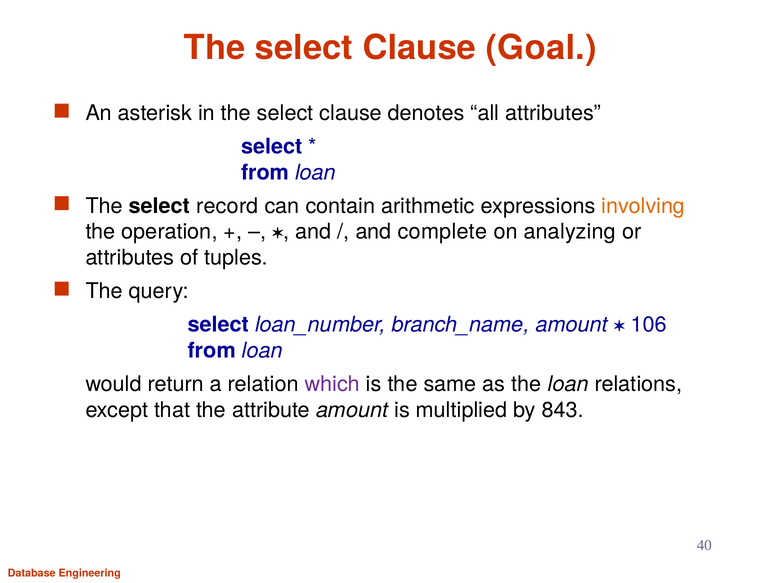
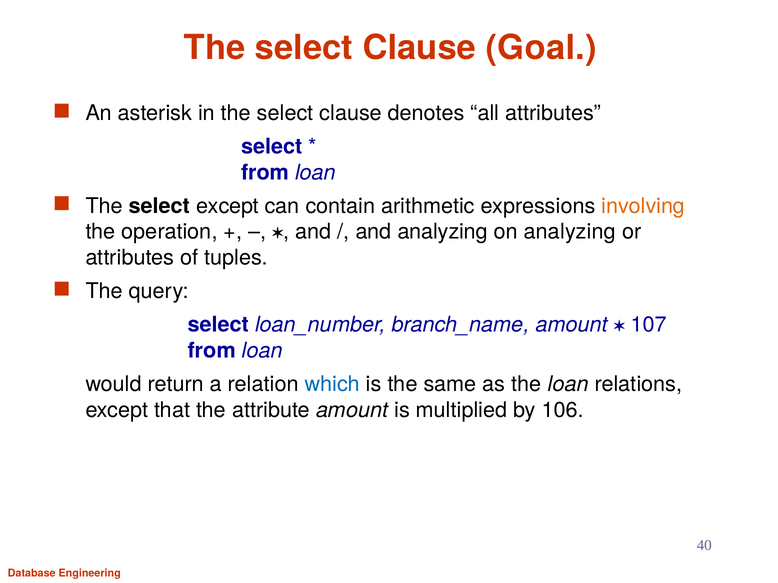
select record: record -> except (227, 206)
and complete: complete -> analyzing (443, 232)
106: 106 -> 107 (649, 325)
which colour: purple -> blue (332, 384)
843: 843 -> 106 (563, 410)
